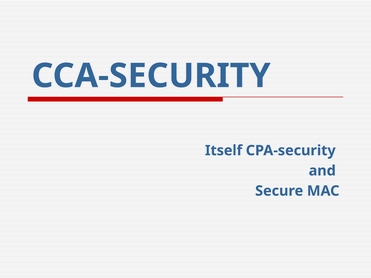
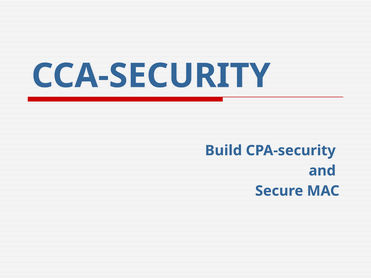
Itself: Itself -> Build (223, 151)
